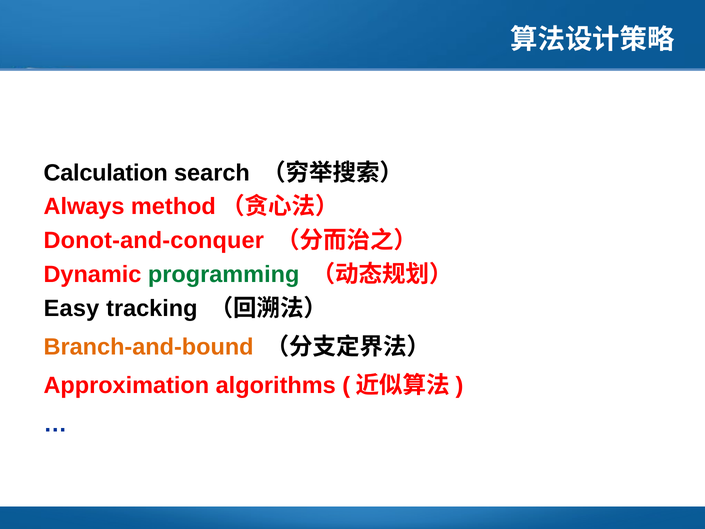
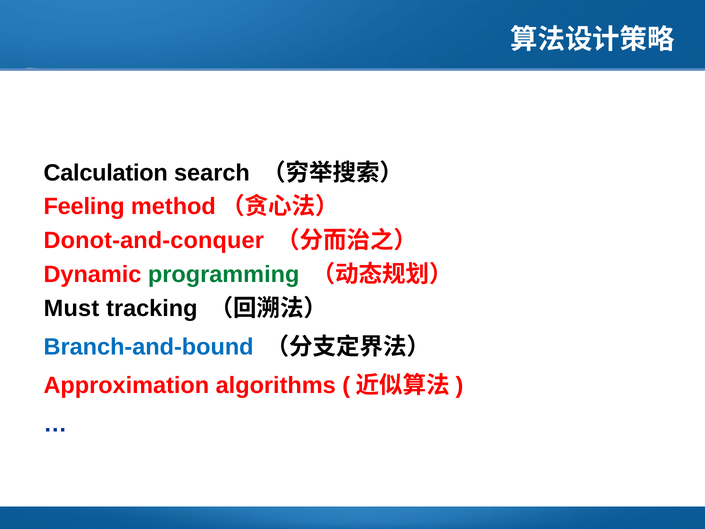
Always: Always -> Feeling (84, 207)
Easy: Easy -> Must (71, 308)
Branch-and-bound colour: orange -> blue (149, 347)
